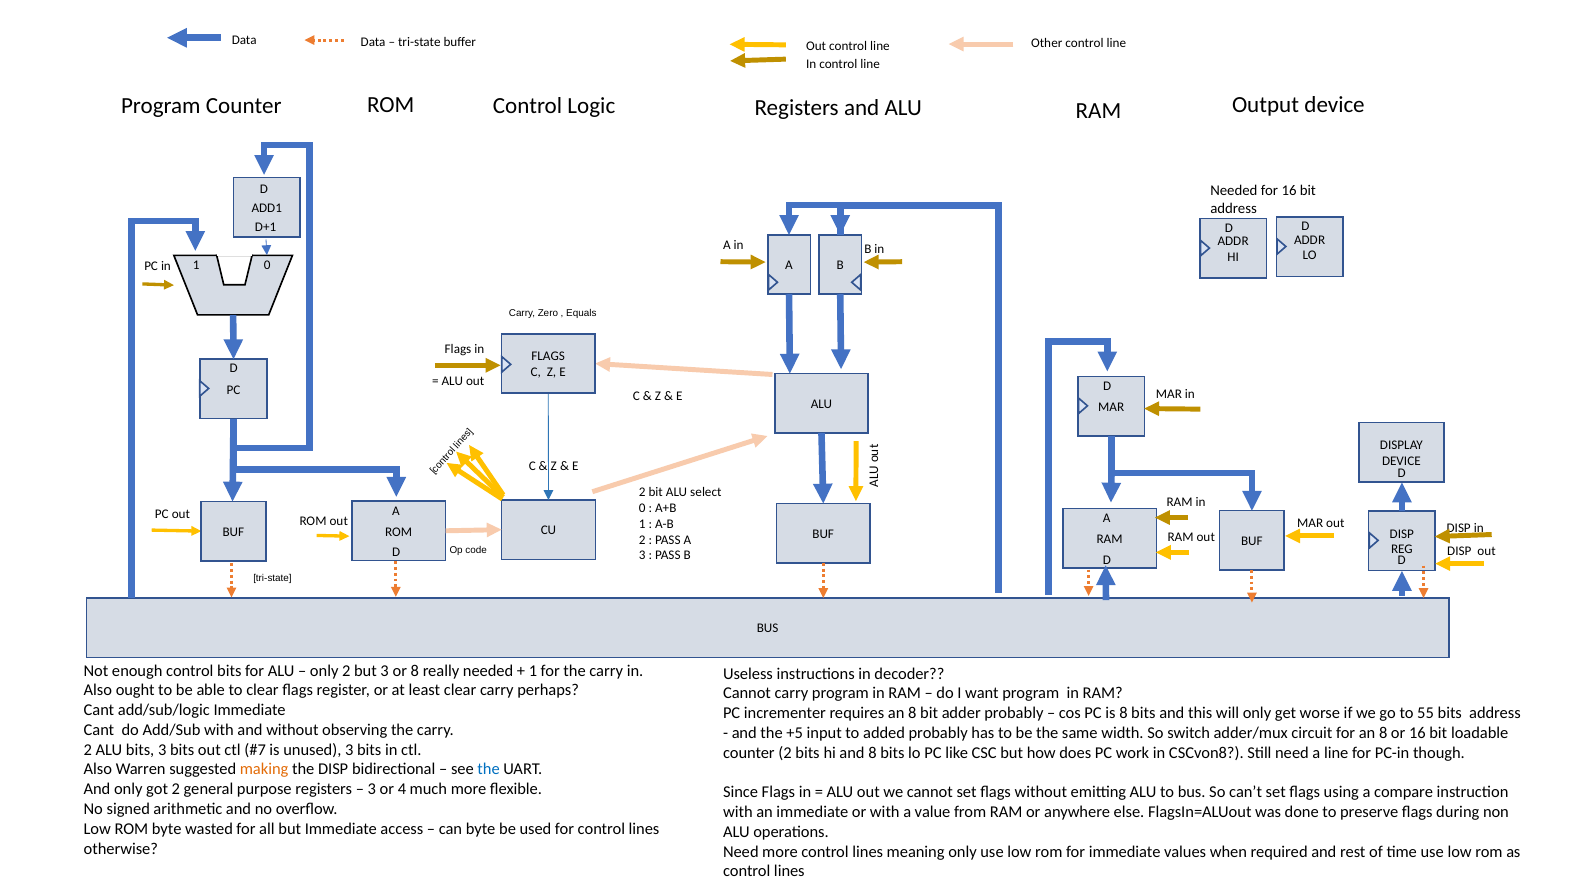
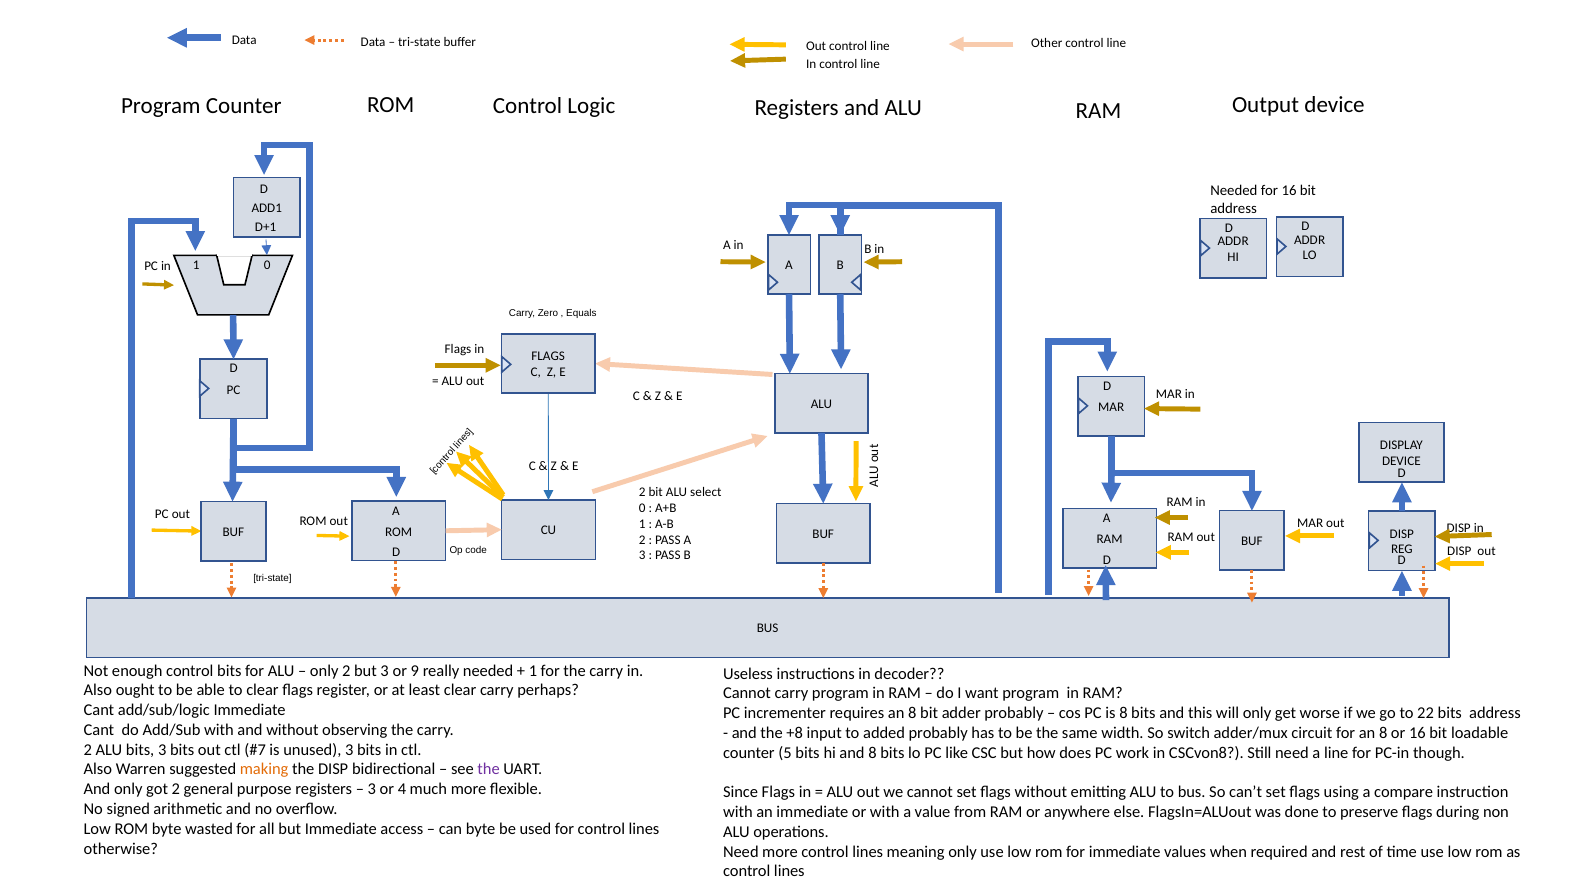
or 8: 8 -> 9 (415, 671)
55: 55 -> 22 (1426, 713)
+5: +5 -> +8 (795, 733)
counter 2: 2 -> 5 (785, 753)
the colour: blue -> purple (489, 770)
